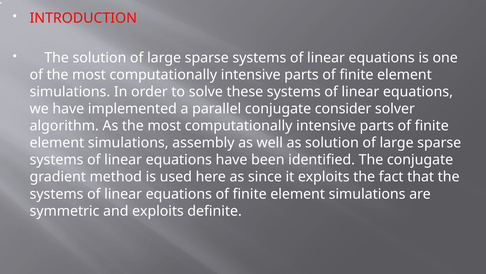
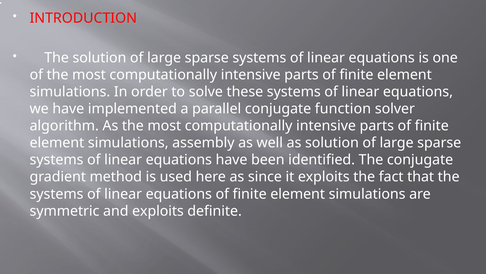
consider: consider -> function (343, 109)
